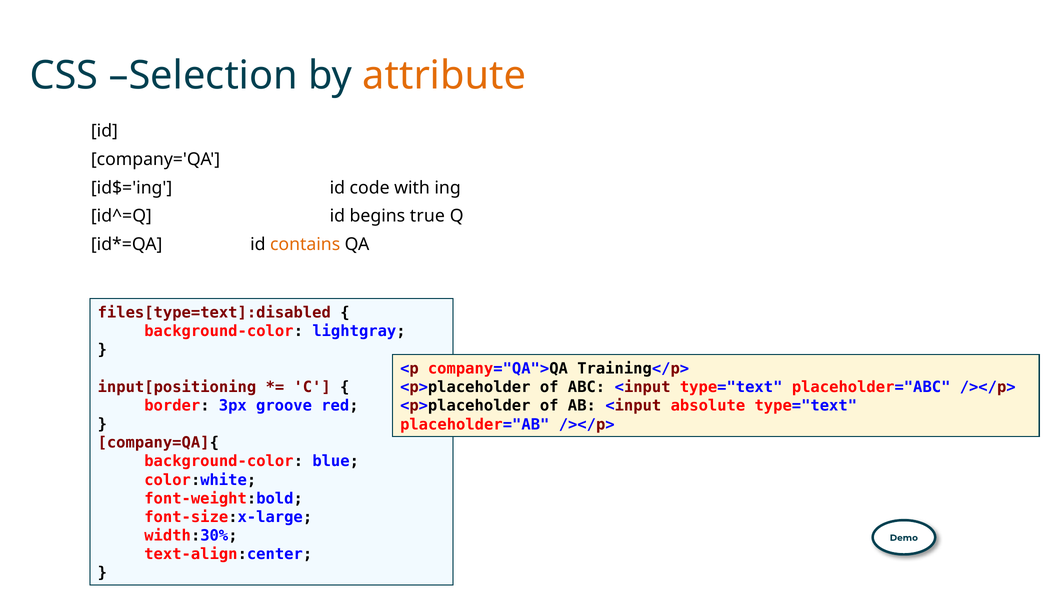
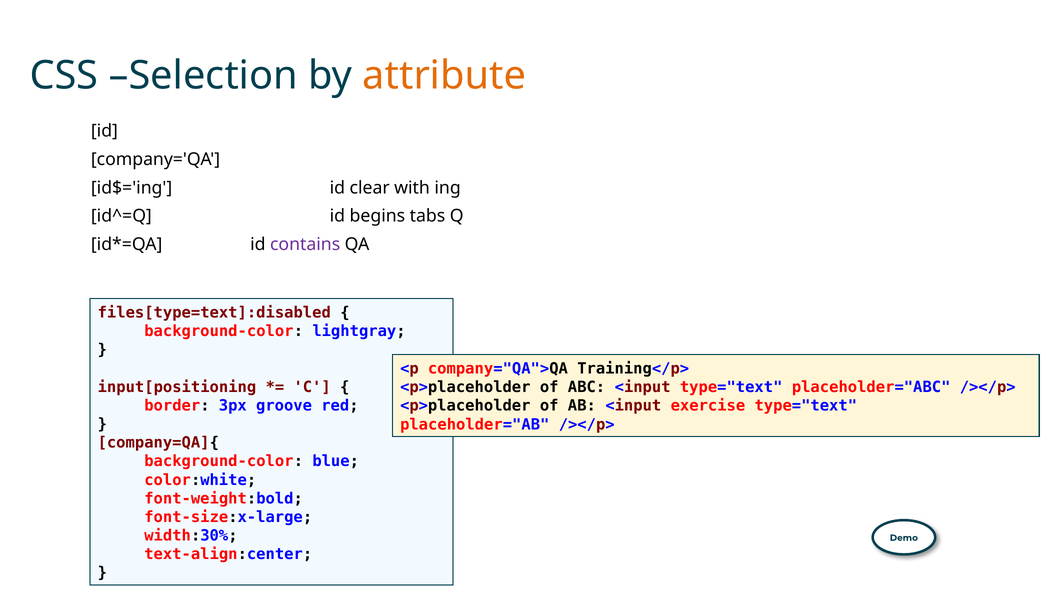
code: code -> clear (370, 188)
true: true -> tabs (427, 216)
contains colour: orange -> purple (305, 244)
absolute: absolute -> exercise (708, 406)
